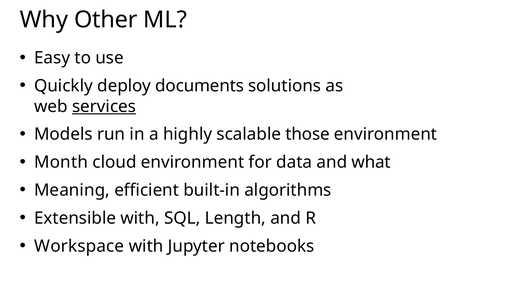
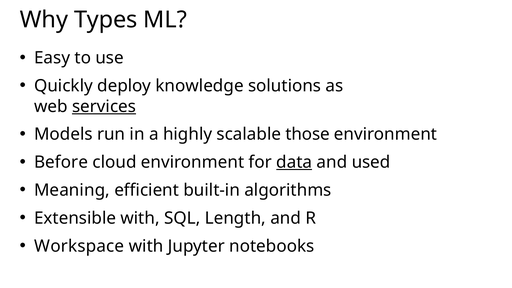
Other: Other -> Types (106, 20)
documents: documents -> knowledge (200, 86)
Month: Month -> Before (61, 162)
data underline: none -> present (294, 162)
what: what -> used (371, 162)
